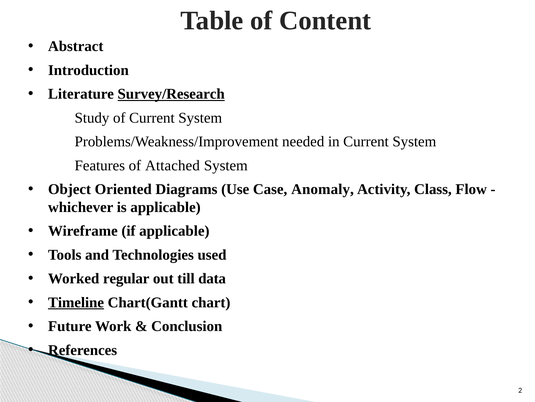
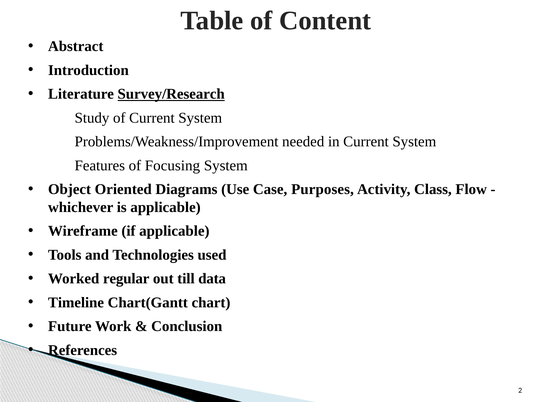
Attached: Attached -> Focusing (172, 165)
Anomaly: Anomaly -> Purposes (323, 189)
Timeline underline: present -> none (76, 302)
